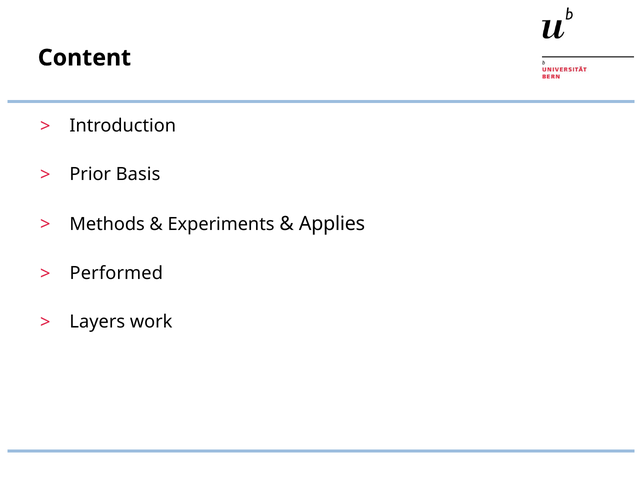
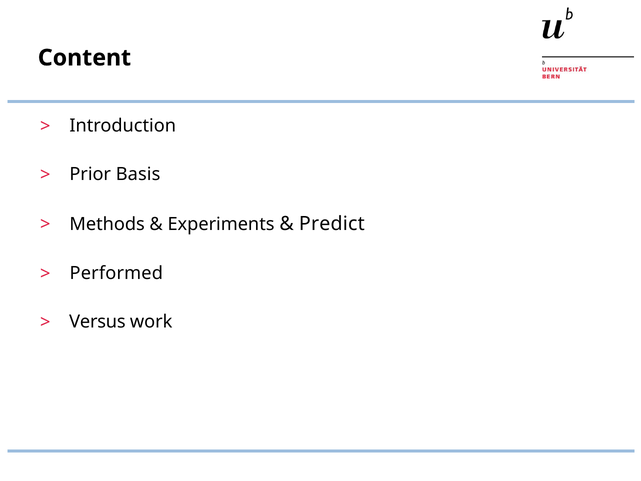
Applies: Applies -> Predict (332, 224)
Layers: Layers -> Versus (97, 322)
